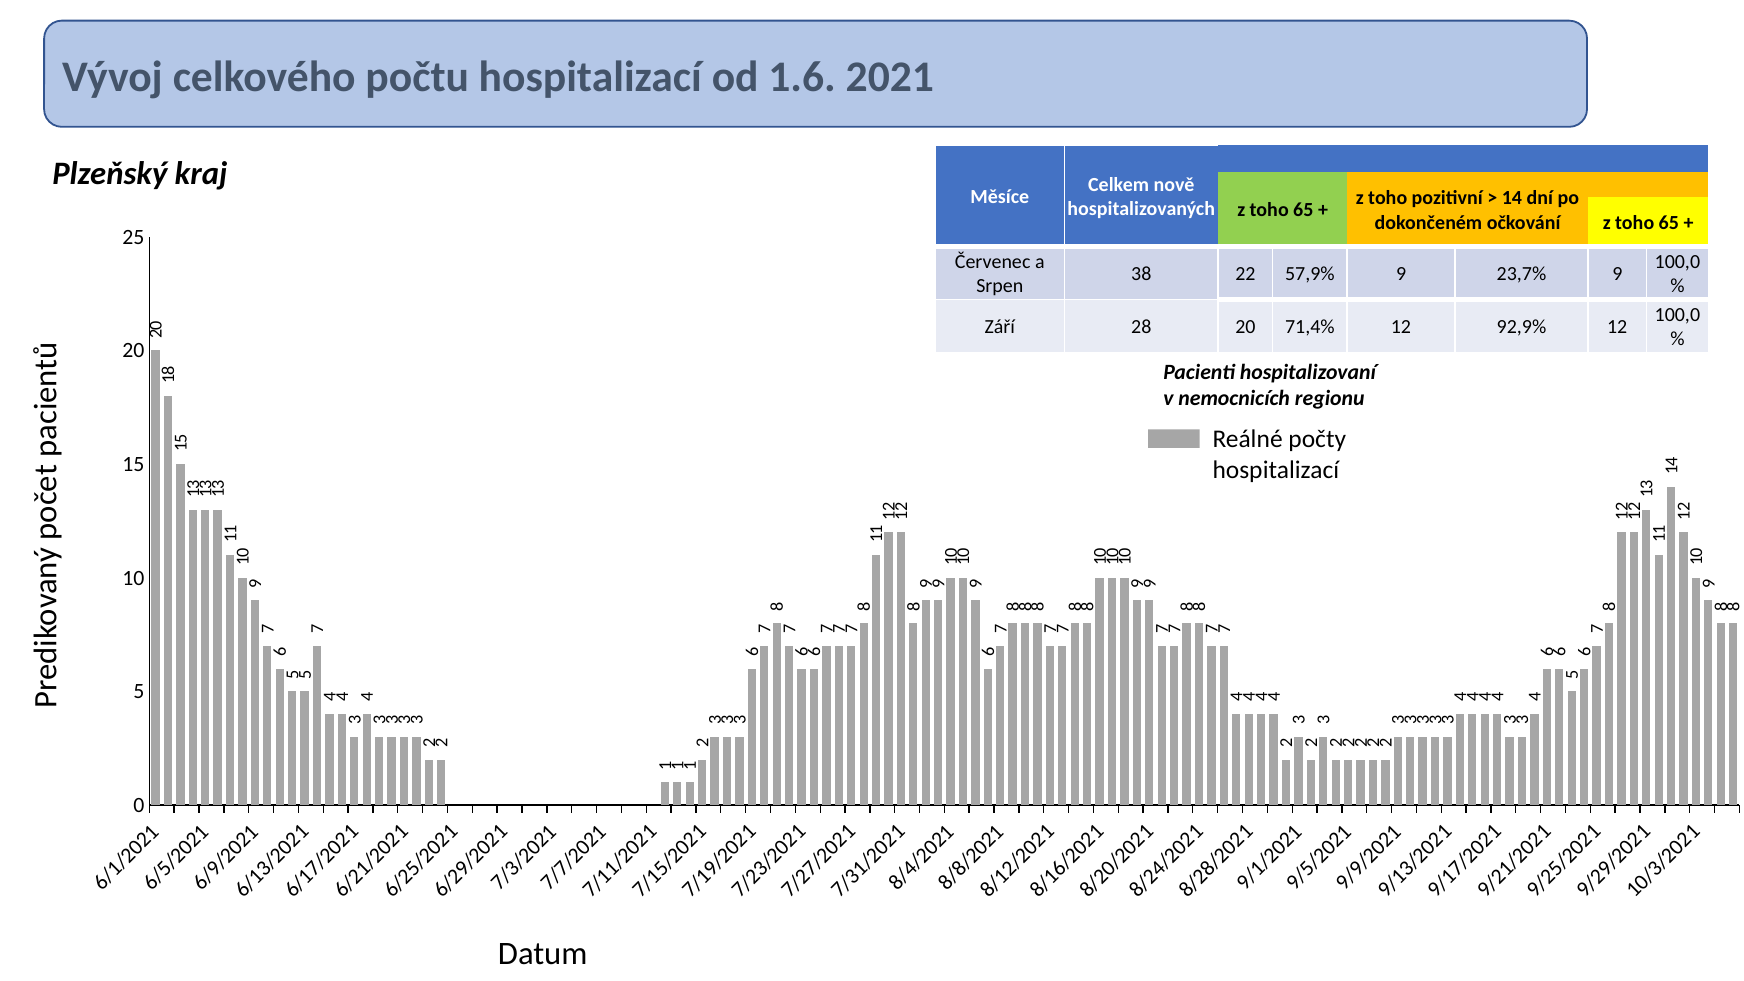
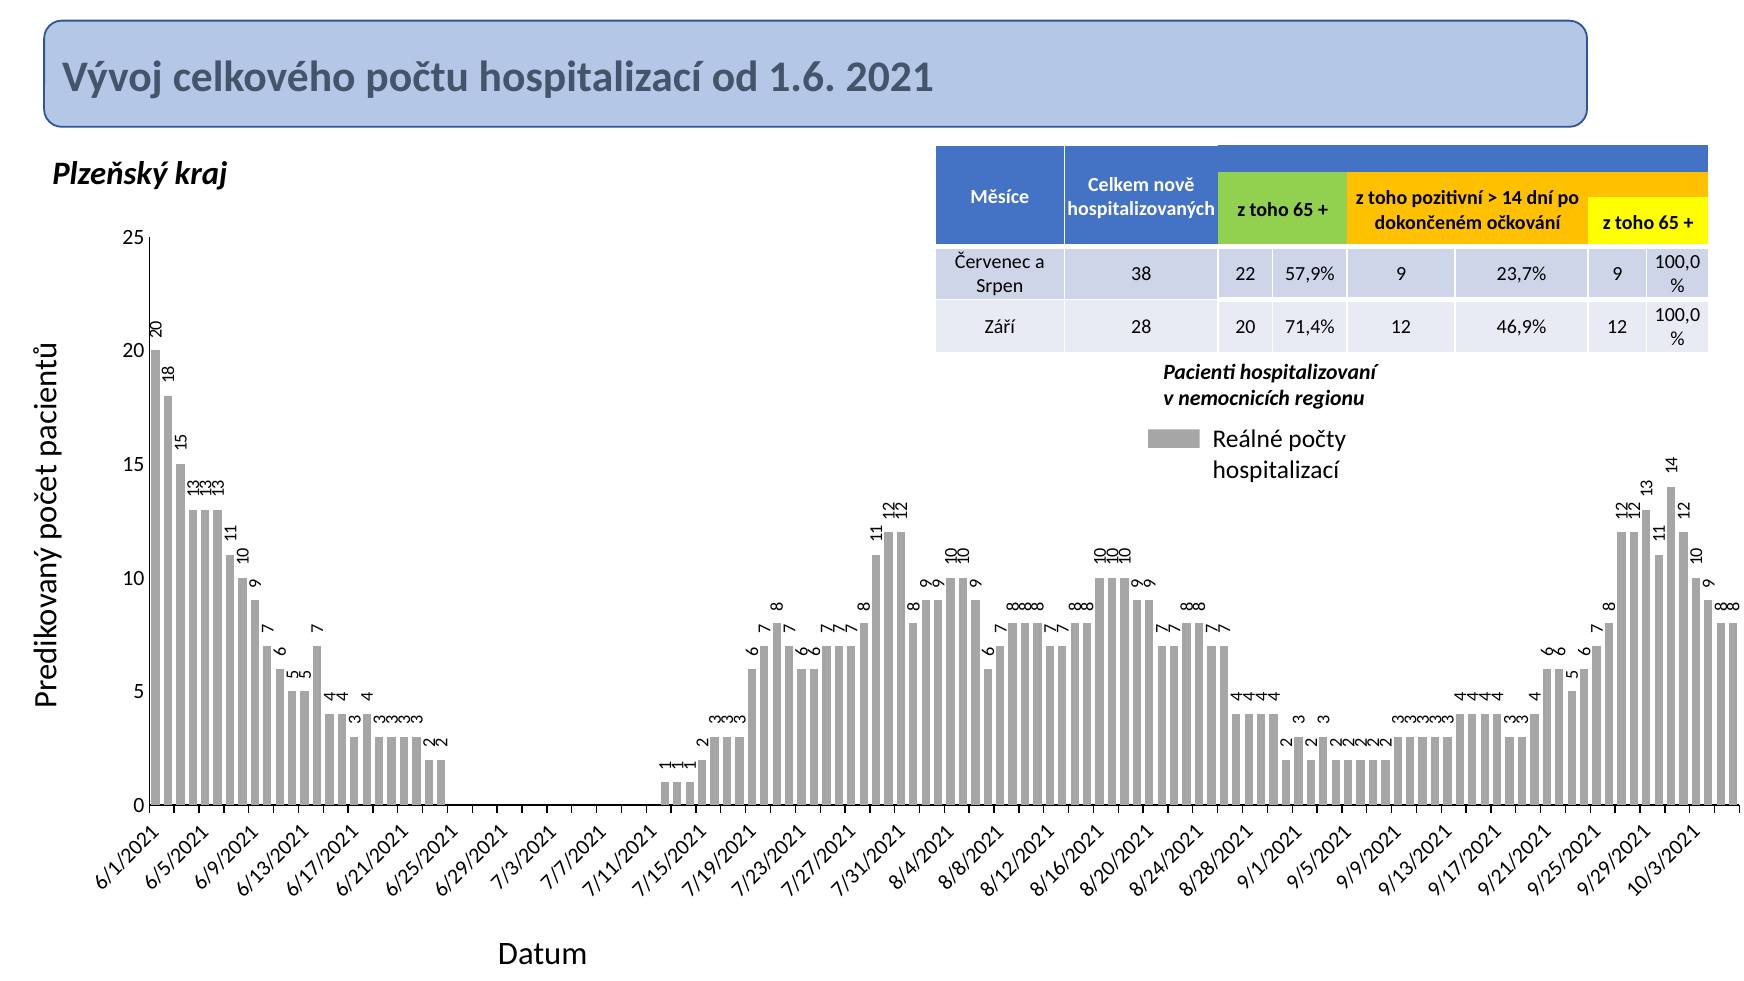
92,9%: 92,9% -> 46,9% (1522, 327)
